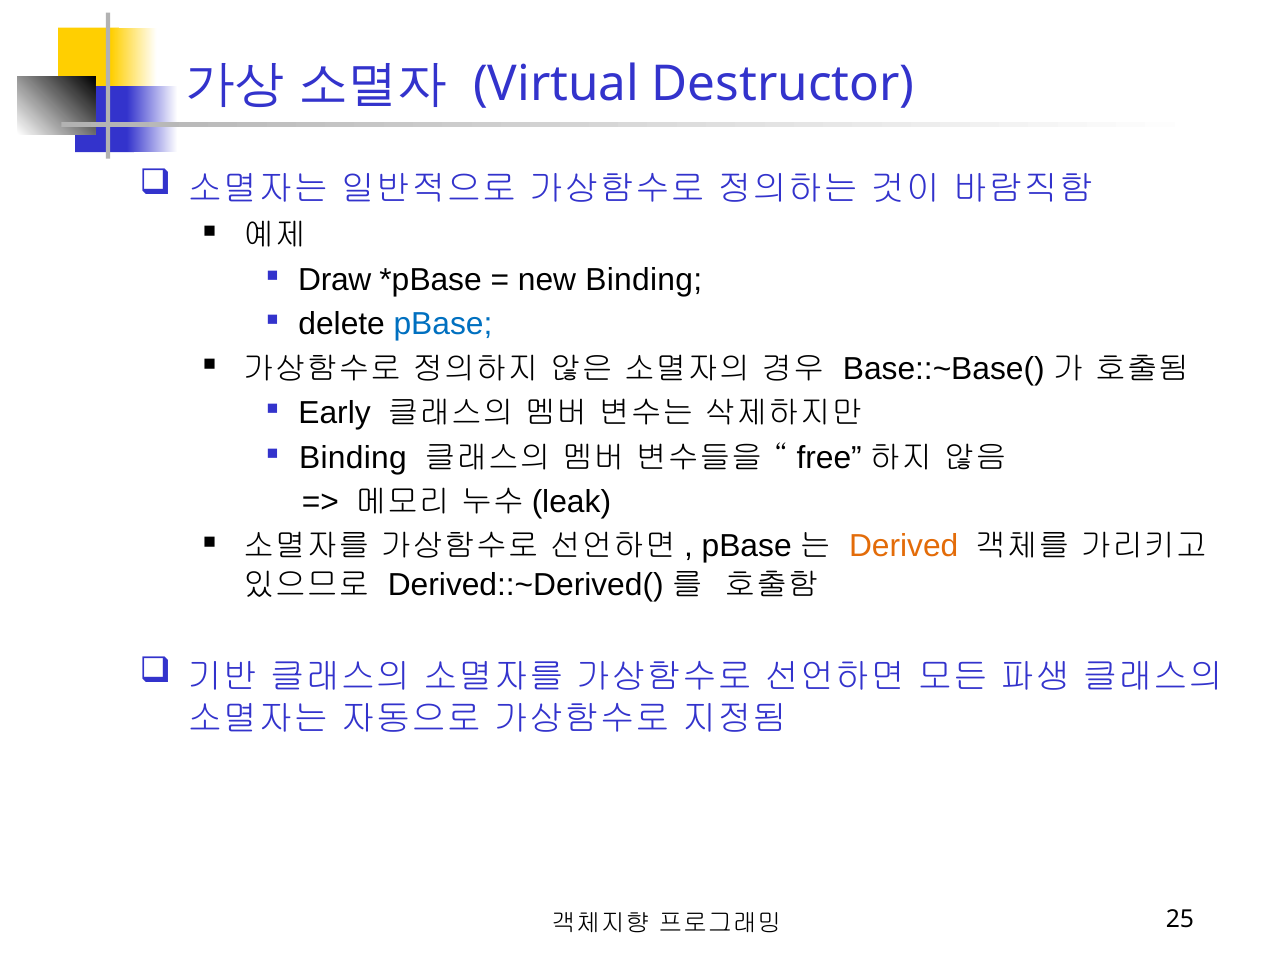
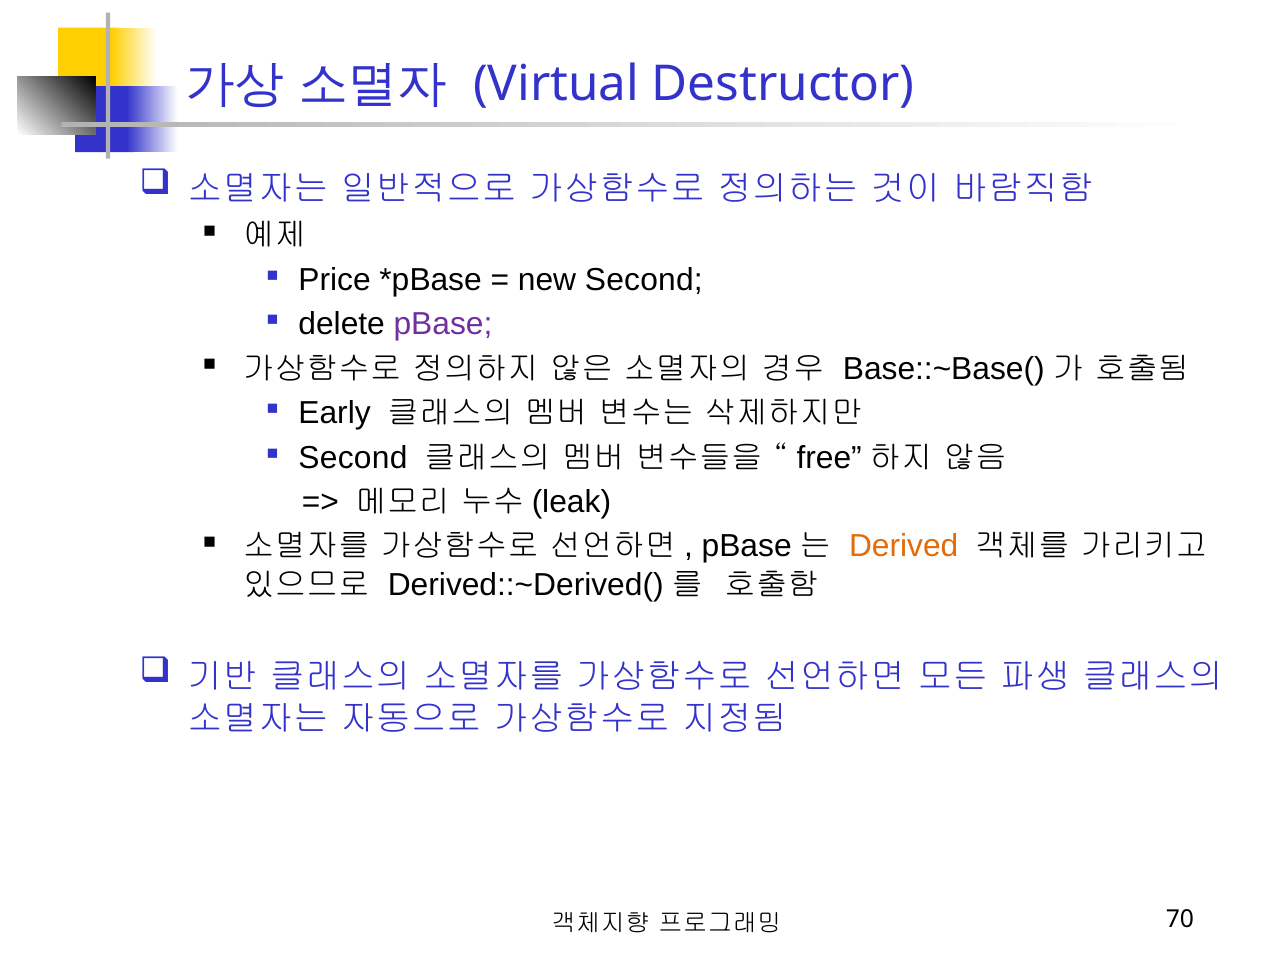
Draw: Draw -> Price (335, 280)
new Binding: Binding -> Second (644, 280)
pBase colour: blue -> purple (443, 324)
Binding: Binding -> Second (353, 457)
25: 25 -> 70 (1180, 918)
